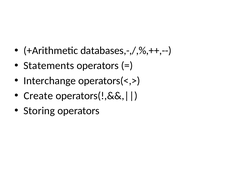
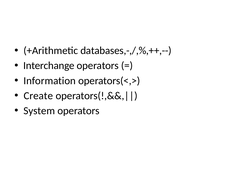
Statements: Statements -> Interchange (49, 66)
Interchange: Interchange -> Information (50, 81)
Storing: Storing -> System (39, 111)
